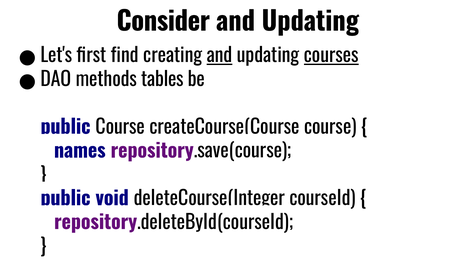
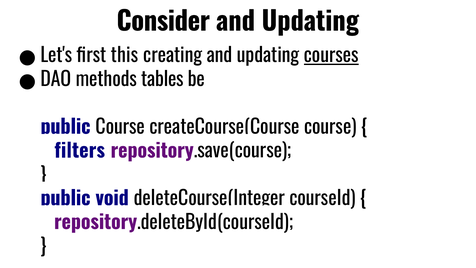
find: find -> this (125, 56)
and underline: present -> none (220, 56)
names: names -> filters (80, 151)
